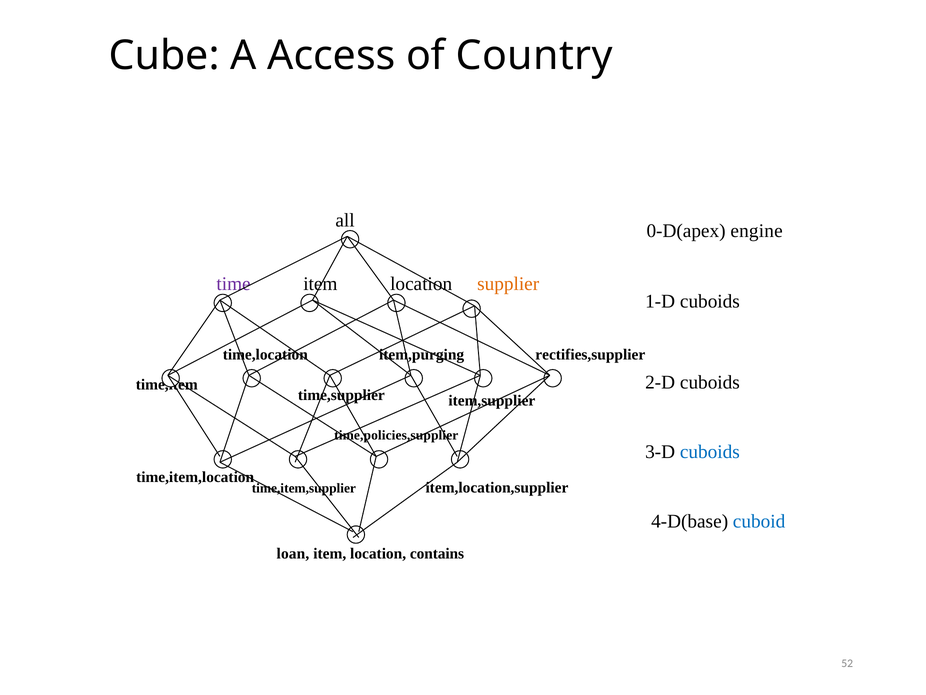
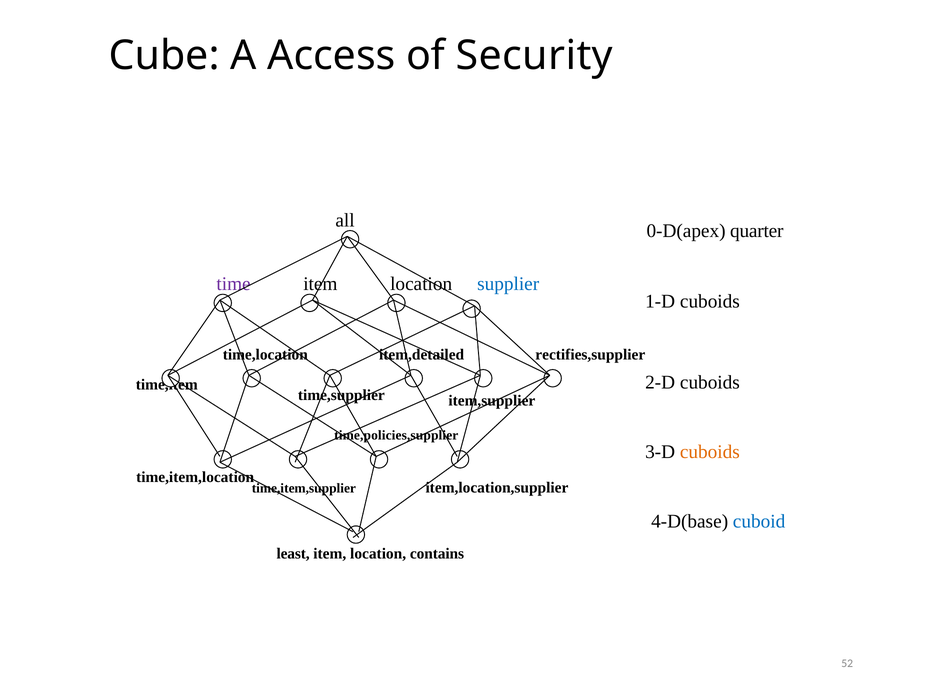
Country: Country -> Security (534, 56)
engine: engine -> quarter (757, 231)
supplier colour: orange -> blue (508, 284)
item,purging: item,purging -> item,detailed (422, 354)
cuboids colour: blue -> orange (710, 452)
loan: loan -> least (293, 553)
